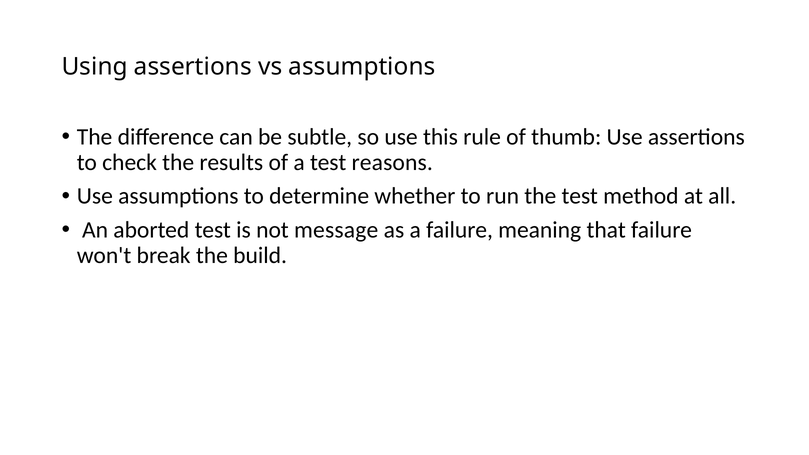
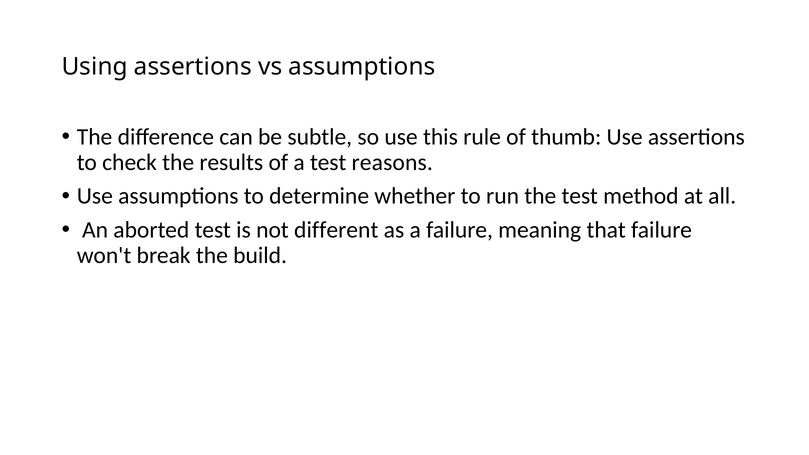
message: message -> different (336, 230)
